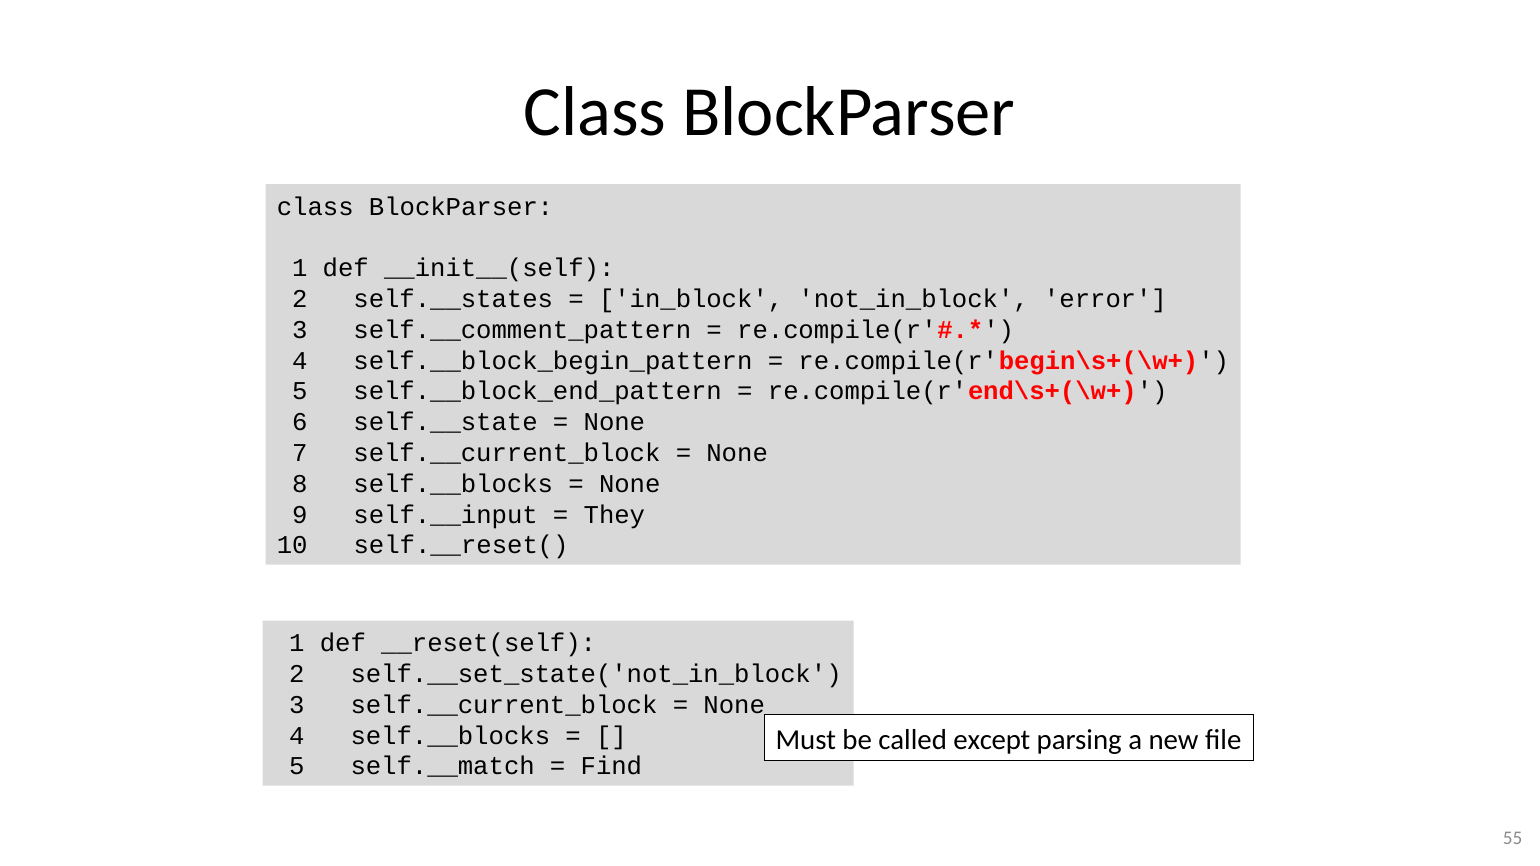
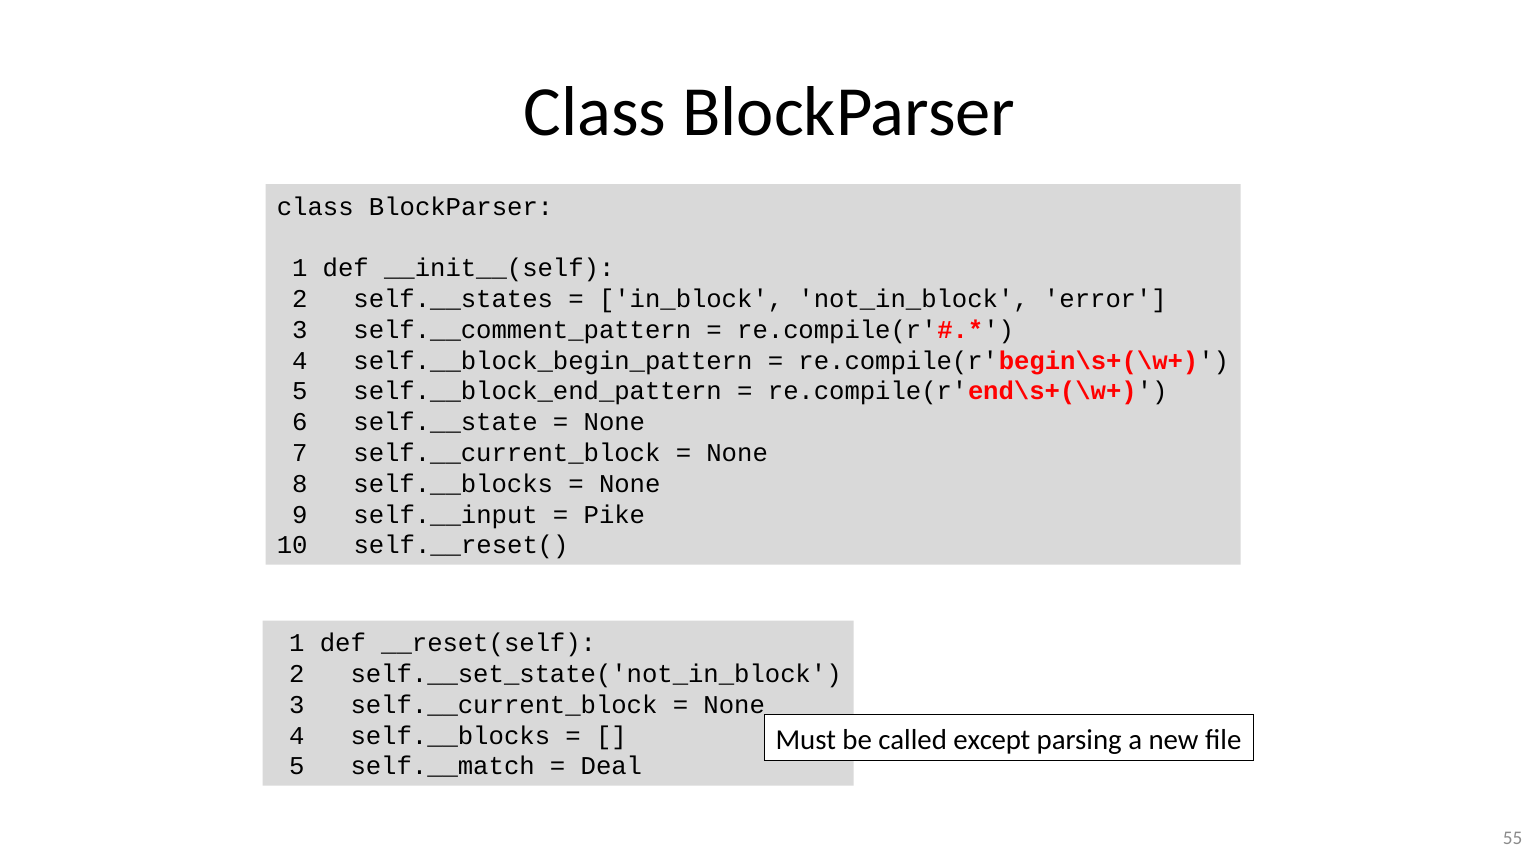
They: They -> Pike (614, 515)
Find: Find -> Deal (611, 767)
